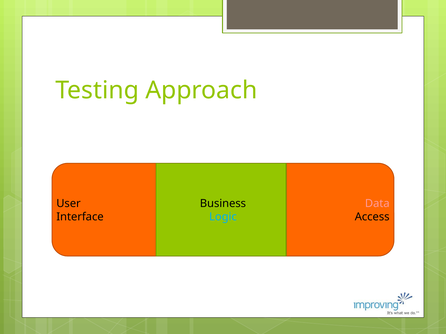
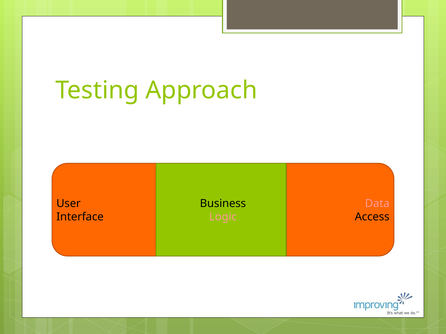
Logic colour: light blue -> pink (223, 217)
